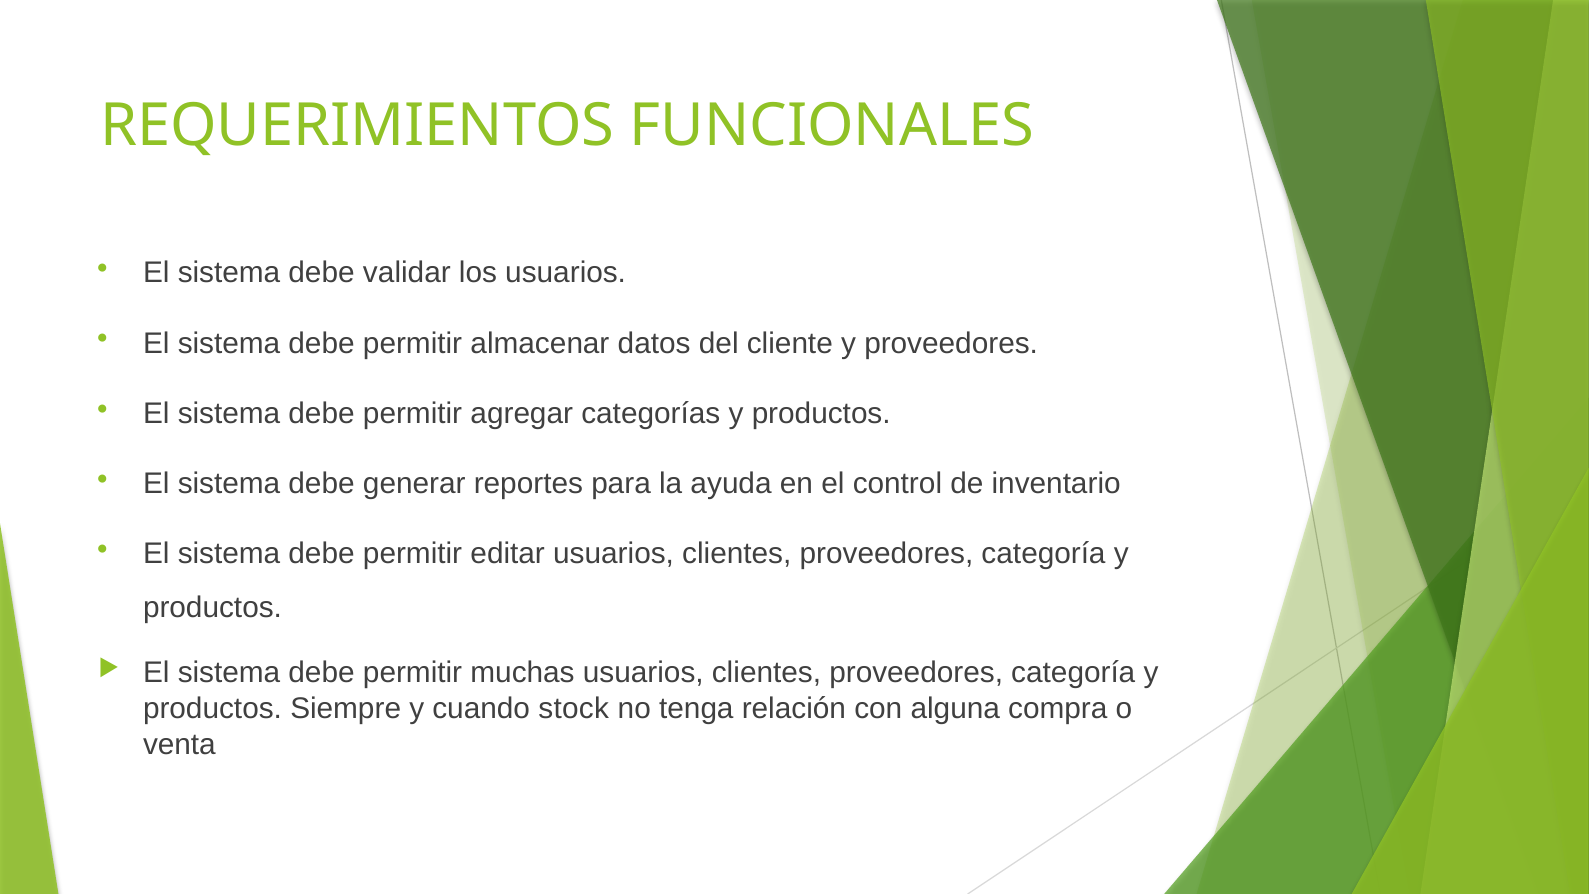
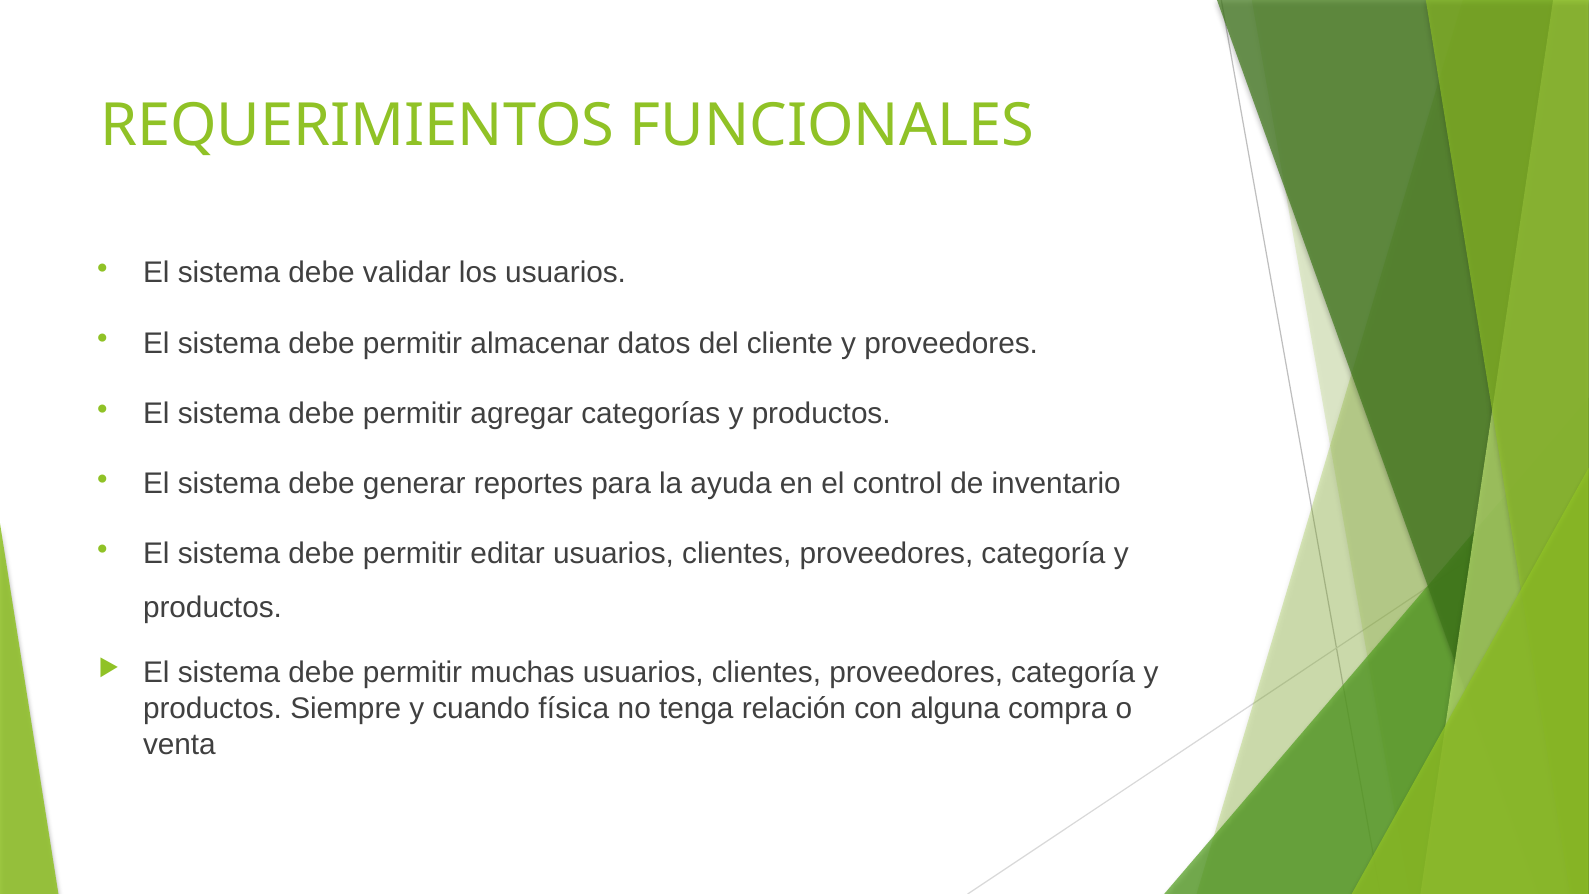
stock: stock -> física (574, 709)
